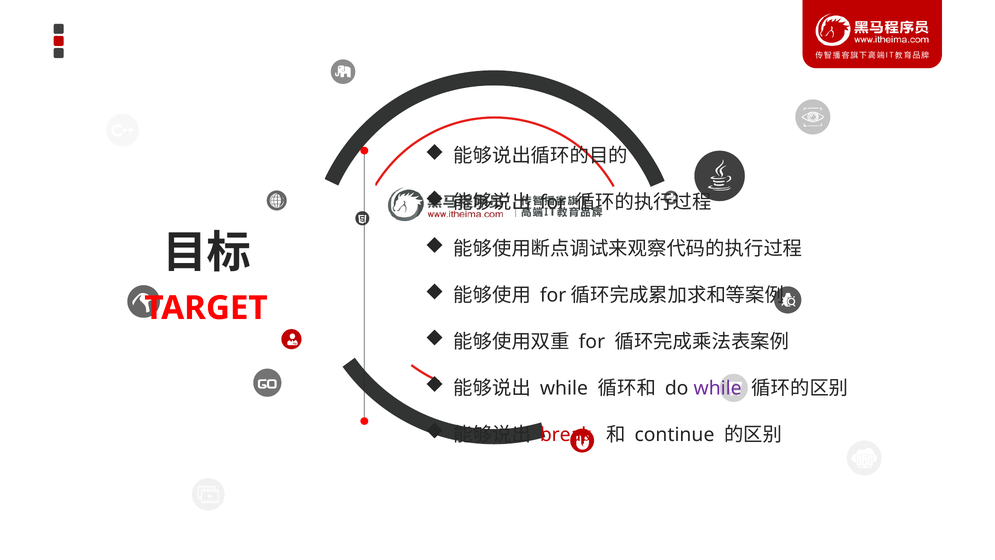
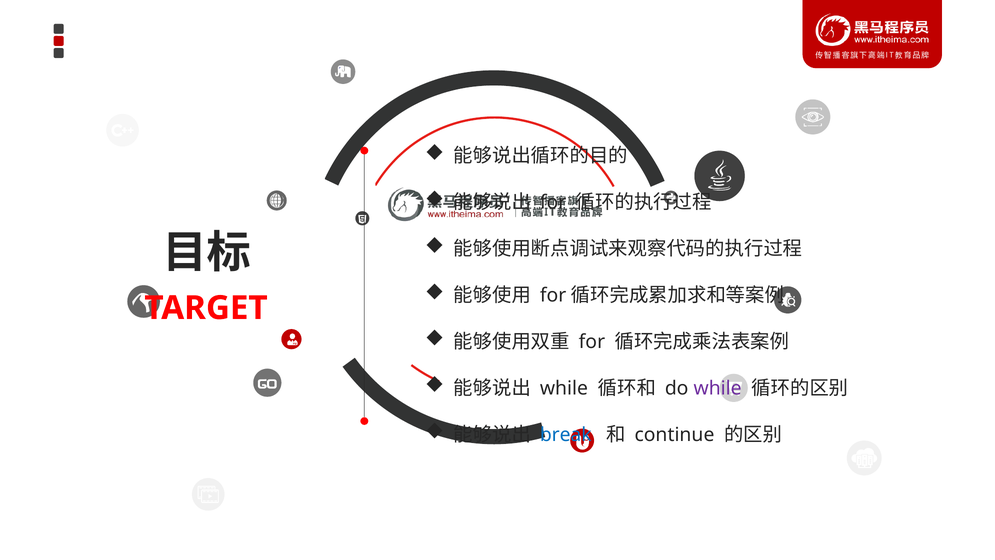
break colour: red -> blue (566, 435)
